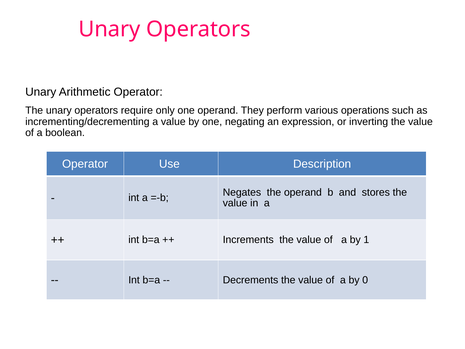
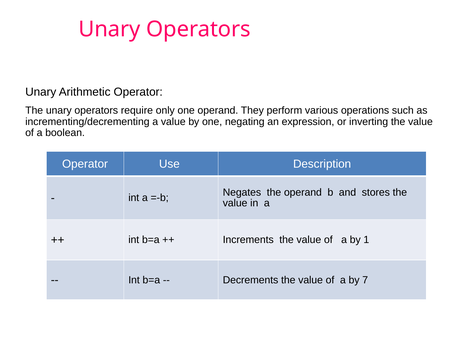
0: 0 -> 7 (365, 280)
